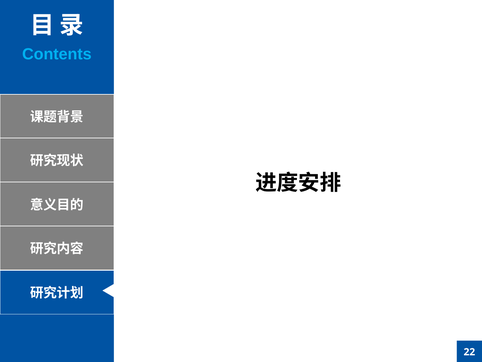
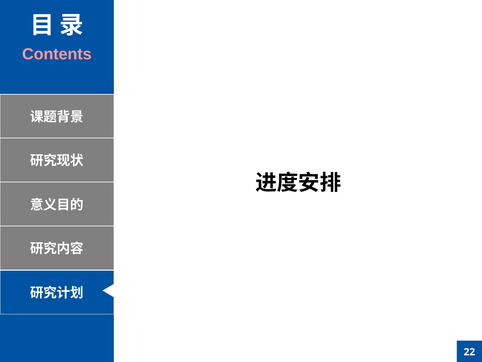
Contents colour: light blue -> pink (57, 54)
